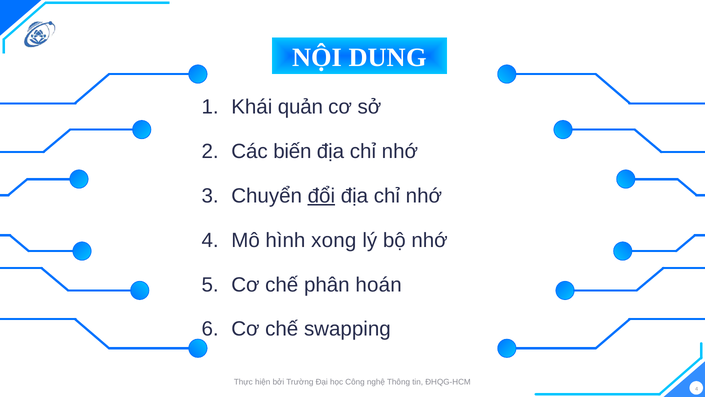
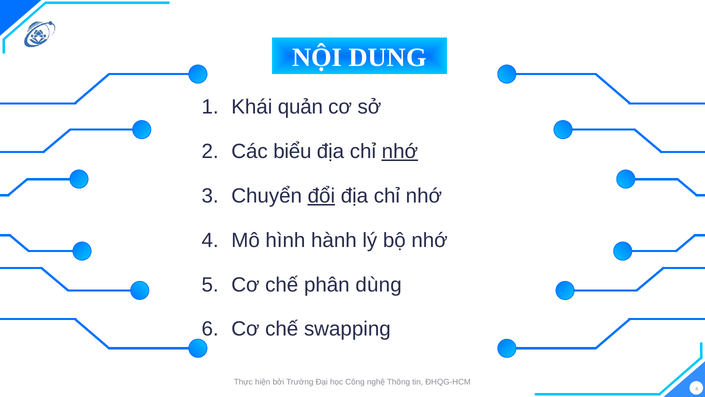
biến: biến -> biểu (292, 151)
nhớ underline: none -> present (400, 151)
xong: xong -> hành (334, 240)
hoán: hoán -> dùng (379, 284)
